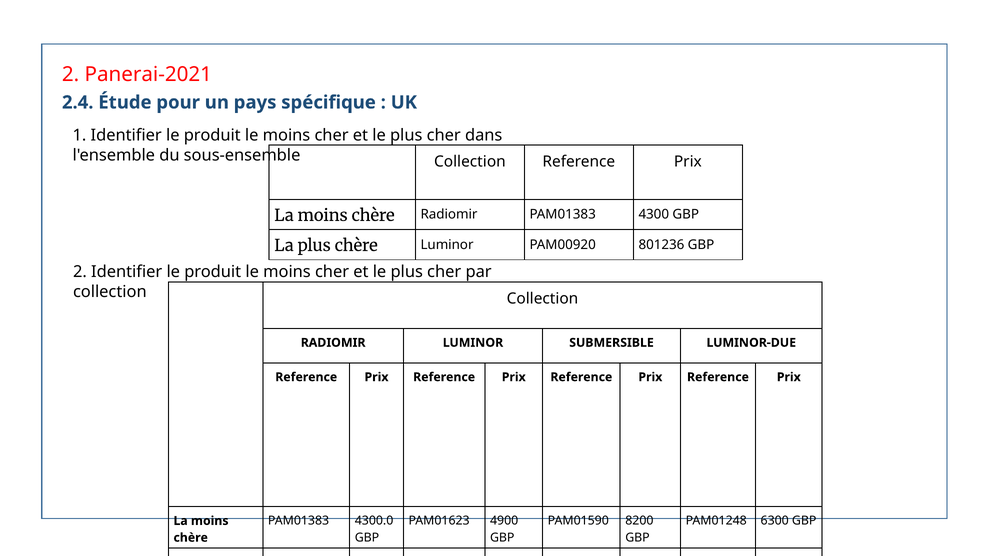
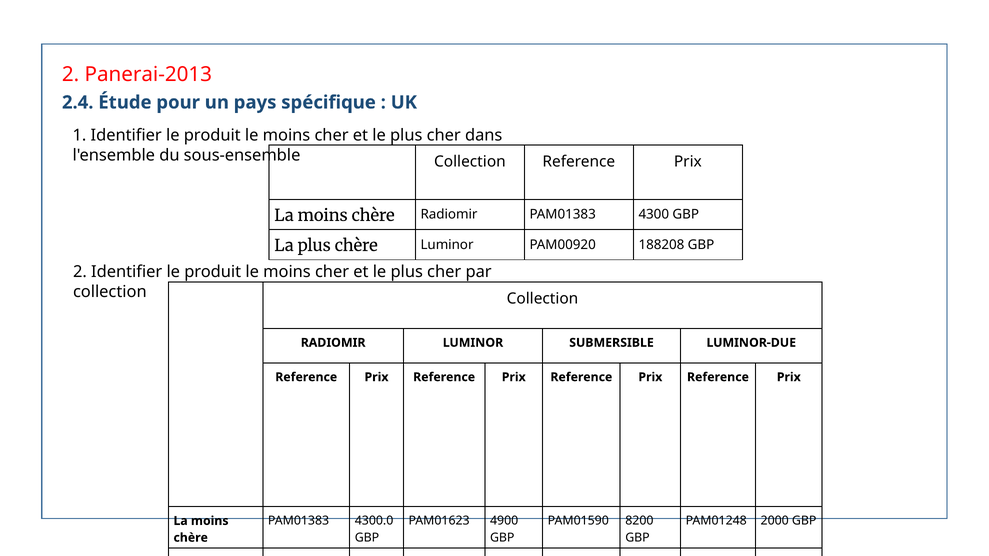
Panerai-2021: Panerai-2021 -> Panerai-2013 (148, 74)
801236: 801236 -> 188208 (661, 245)
6300: 6300 -> 2000 (775, 521)
